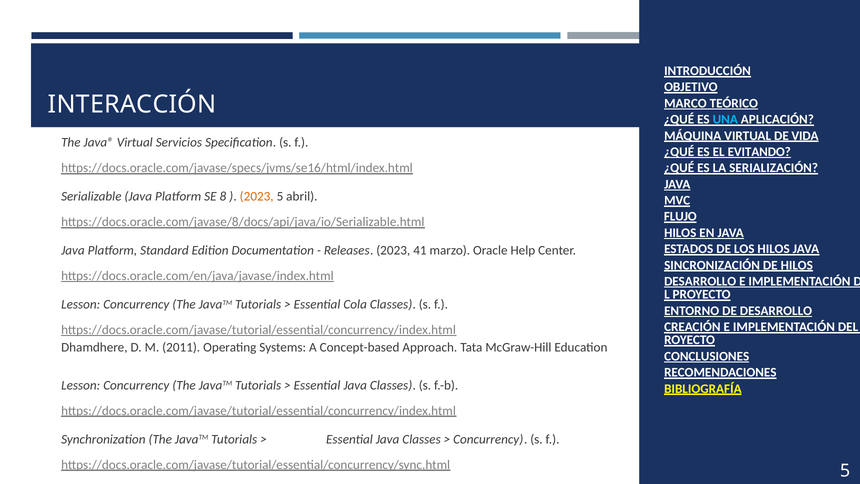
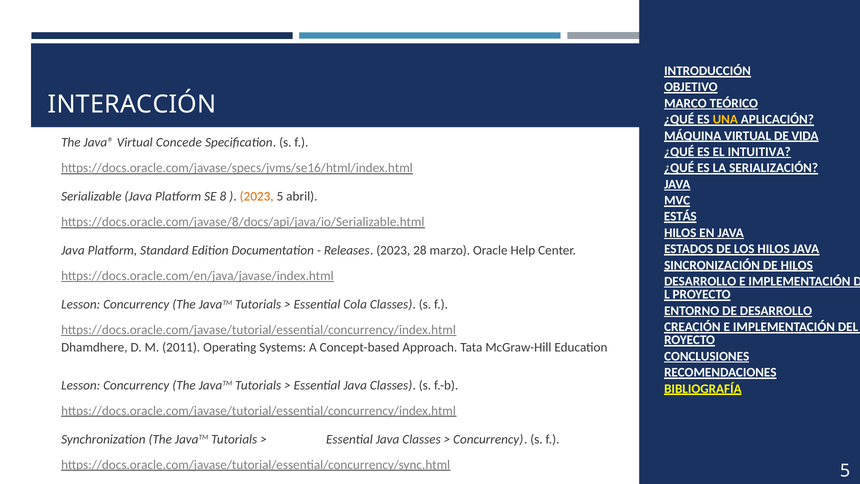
UNA colour: light blue -> yellow (725, 119)
Servicios: Servicios -> Concede (179, 142)
EVITANDO: EVITANDO -> INTUITIVA (759, 152)
FLUJO: FLUJO -> ESTÁS (680, 217)
41: 41 -> 28 (420, 250)
